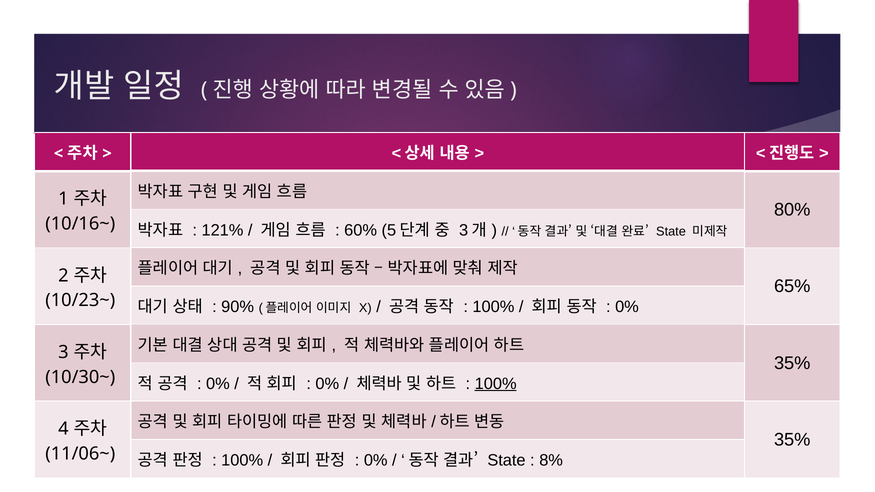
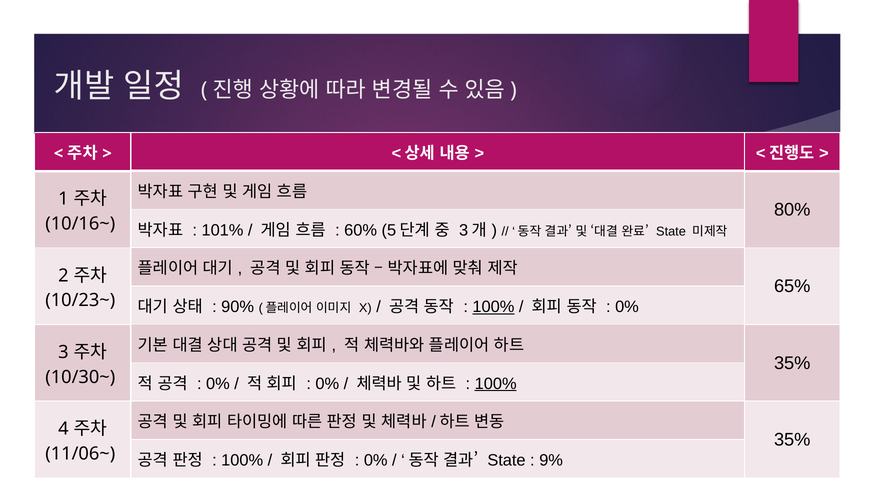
121%: 121% -> 101% (222, 230)
100% underline: none -> present (493, 307)
8%: 8% -> 9% (551, 460)
